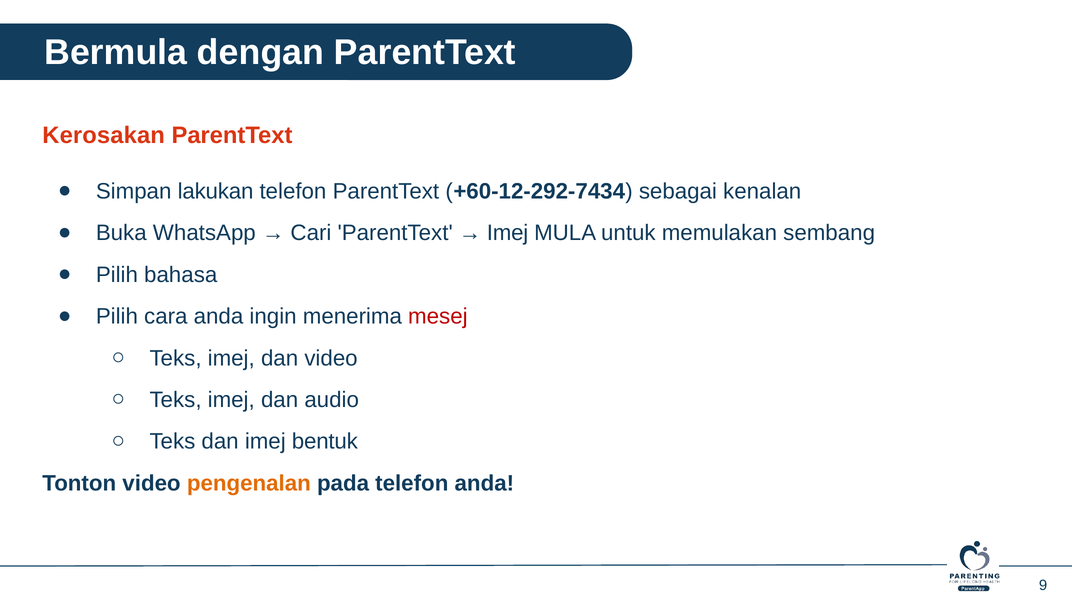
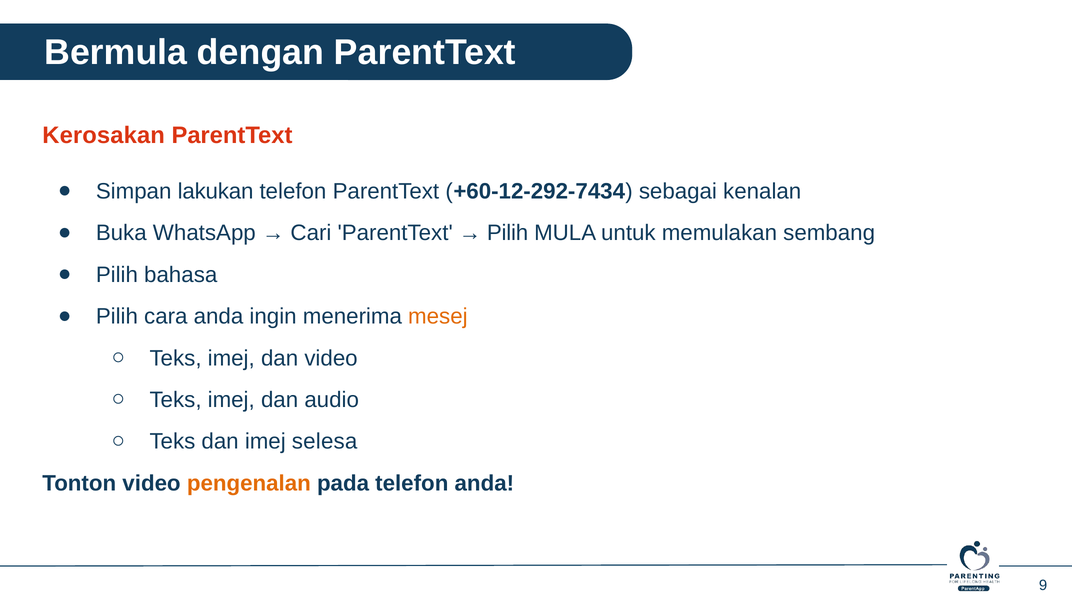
Imej: Imej -> Pilih (508, 233)
mesej colour: red -> orange (438, 317)
bentuk: bentuk -> selesa (325, 442)
